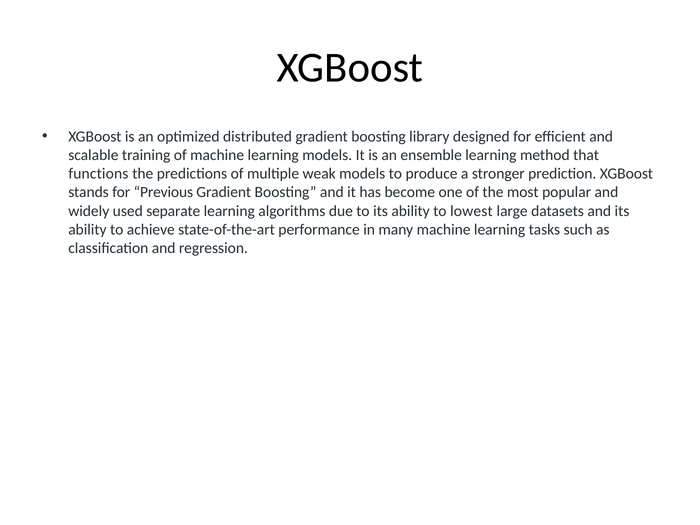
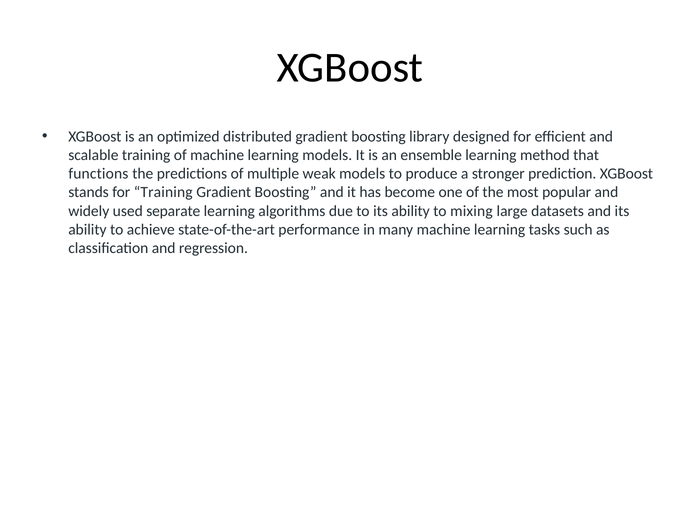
for Previous: Previous -> Training (163, 192)
lowest: lowest -> mixing (471, 211)
